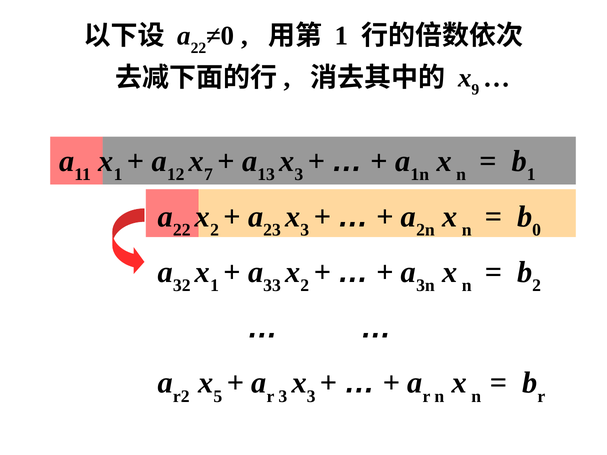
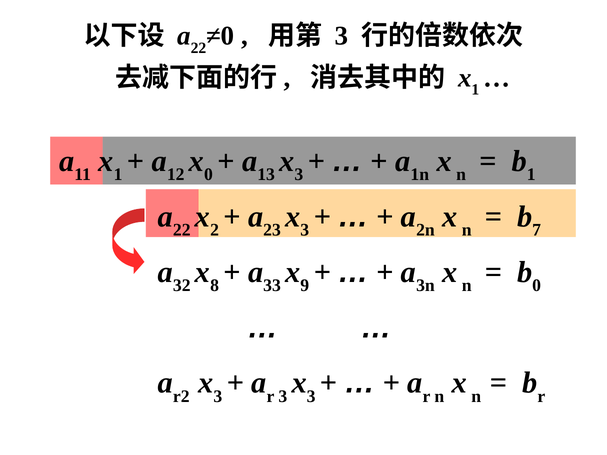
1: 1 -> 3 (341, 36)
9: 9 -> 1 (475, 90)
x 7: 7 -> 0 (208, 175)
0: 0 -> 7 (537, 230)
1: 1 -> 8 (215, 286)
2: 2 -> 9 (305, 286)
2: 2 -> 0 (537, 286)
5: 5 -> 3 (218, 396)
